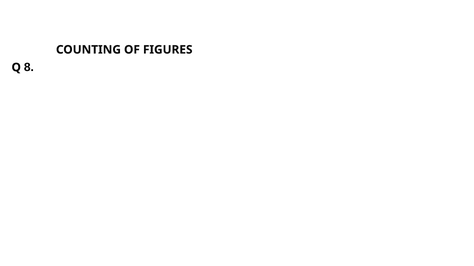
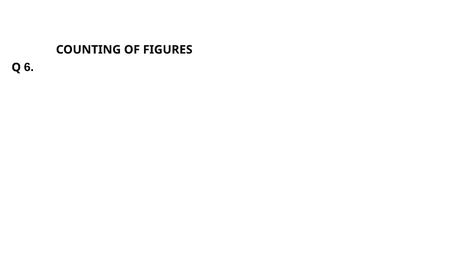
8: 8 -> 6 (29, 68)
